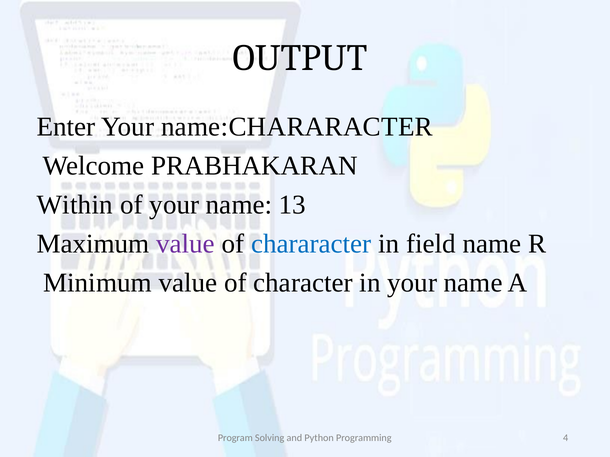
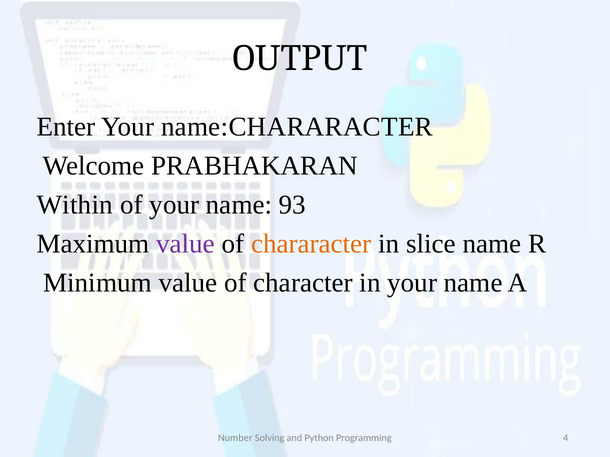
13: 13 -> 93 (292, 205)
chararacter colour: blue -> orange (311, 244)
field: field -> slice (431, 244)
Program: Program -> Number (235, 438)
